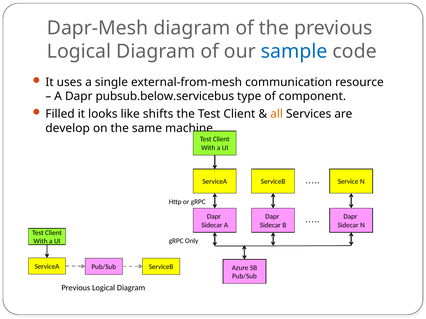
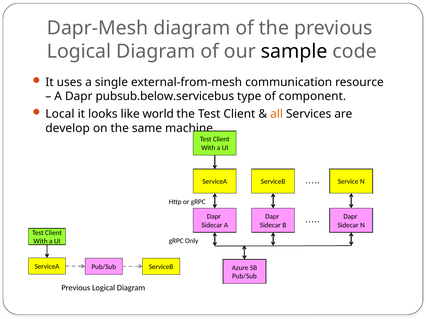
sample colour: blue -> black (294, 51)
Filled: Filled -> Local (60, 114)
shifts: shifts -> world (158, 114)
